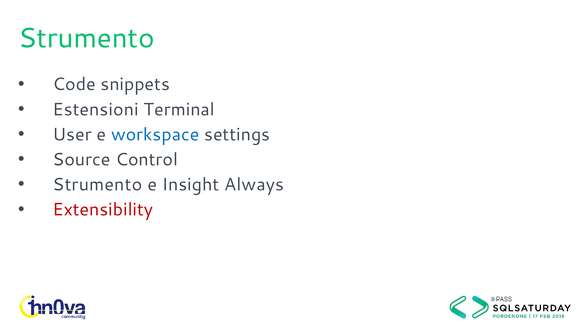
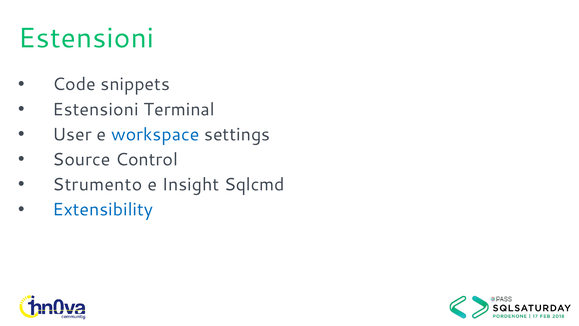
Strumento: Strumento -> Estensioni (86, 38)
Always: Always -> Sqlcmd (254, 184)
Extensibility colour: red -> blue (103, 210)
